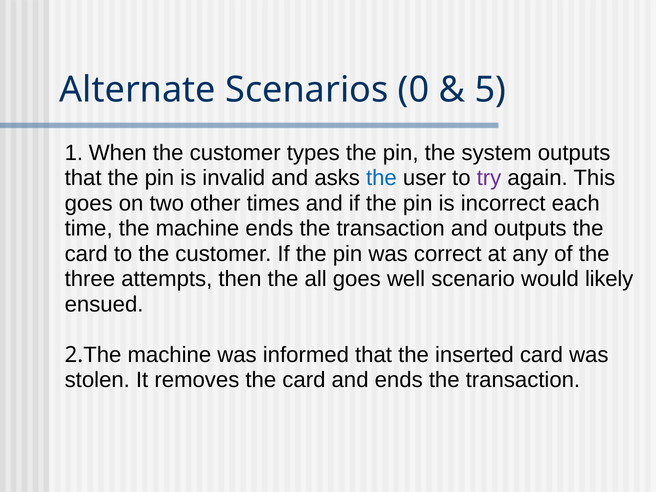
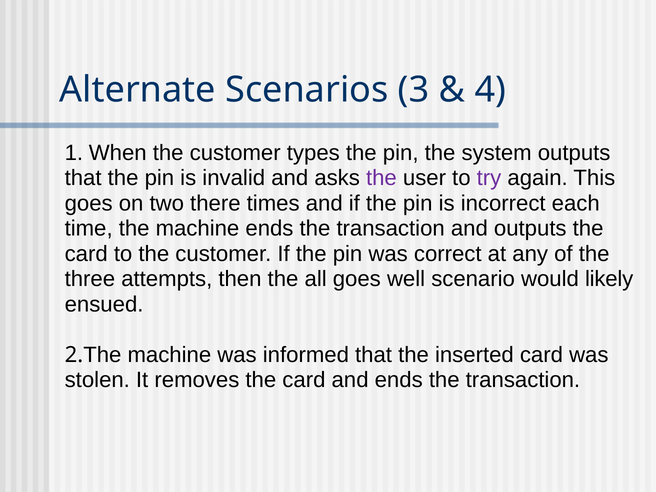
0: 0 -> 3 (414, 90)
5: 5 -> 4 (490, 90)
the colour: blue -> purple (381, 178)
other: other -> there (215, 203)
